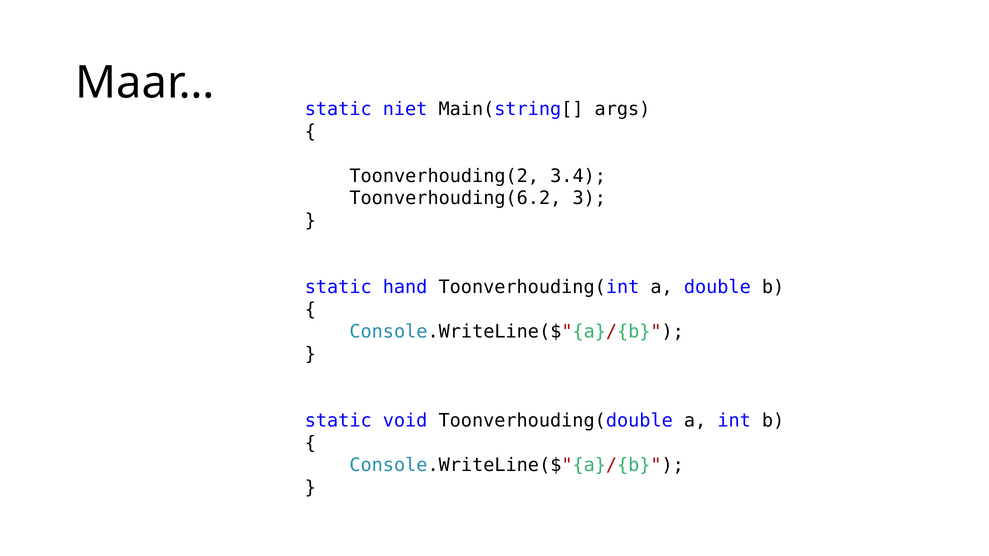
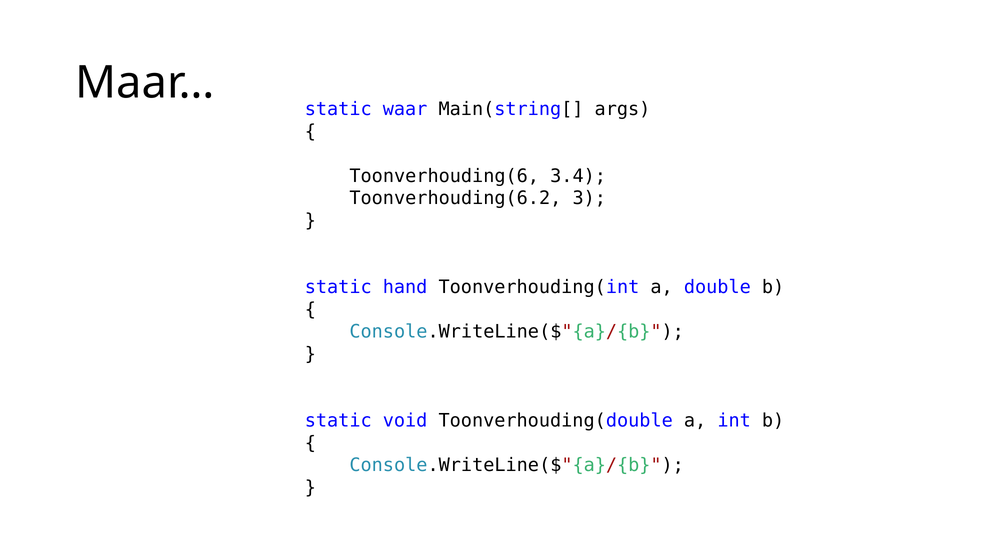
niet: niet -> waar (405, 109)
Toonverhouding(2: Toonverhouding(2 -> Toonverhouding(6 (444, 176)
